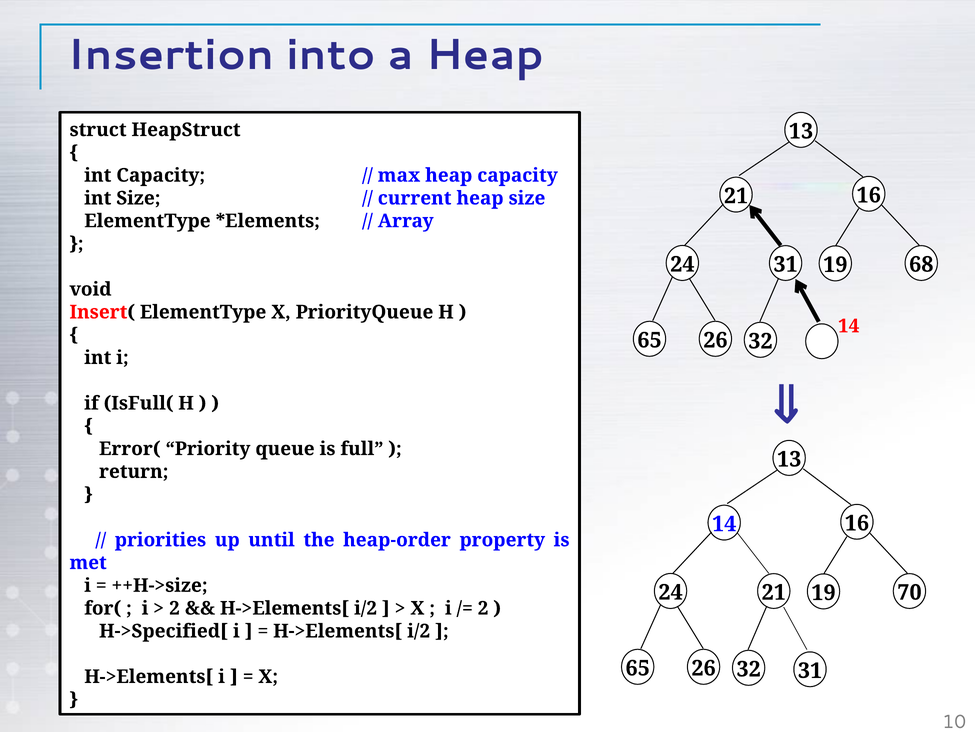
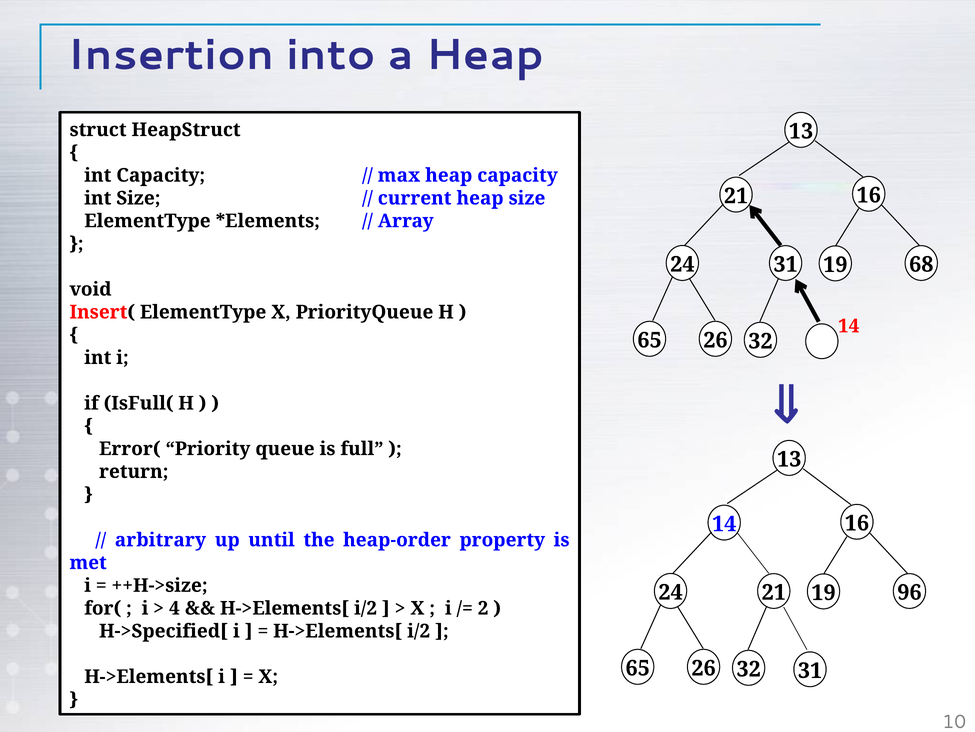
priorities: priorities -> arbitrary (160, 539)
70: 70 -> 96 (909, 592)
2: 2 -> 4 (174, 608)
